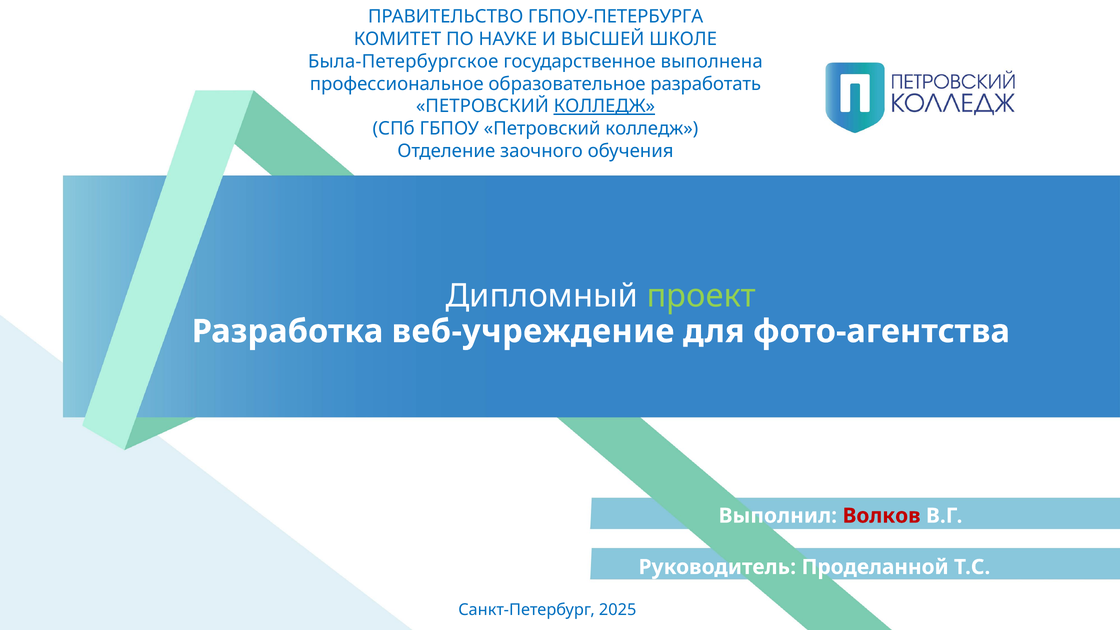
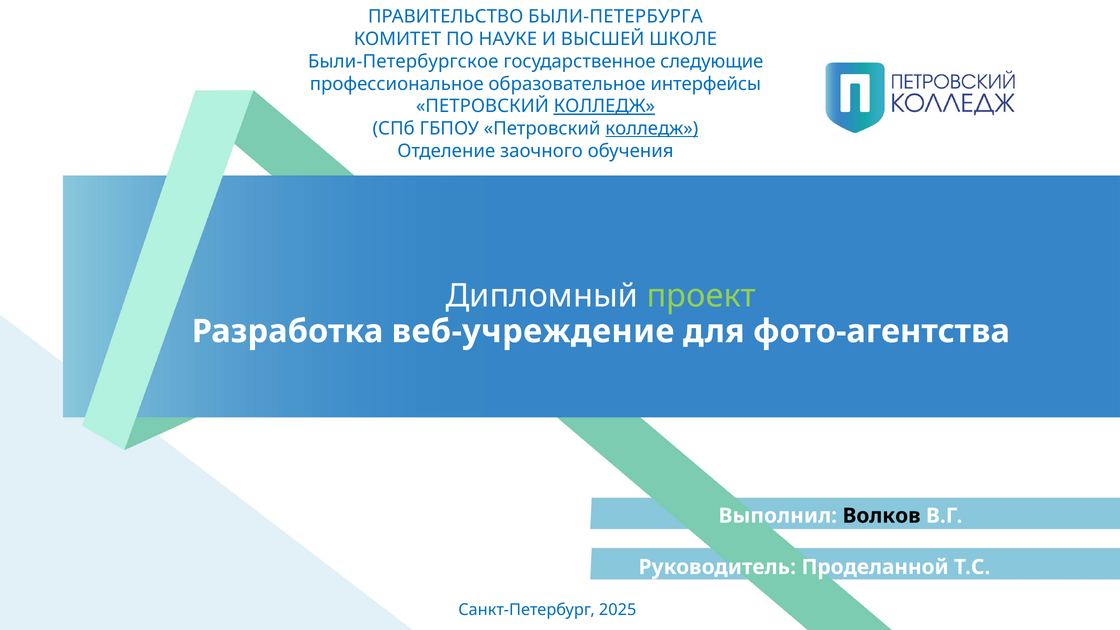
ГБПОУ-ПЕТЕРБУРГА: ГБПОУ-ПЕТЕРБУРГА -> БЫЛИ-ПЕТЕРБУРГА (615, 17)
Была-Петербургское: Была-Петербургское -> Были-Петербургское (403, 61)
выполнена: выполнена -> следующие (712, 61)
разработать: разработать -> интерфейсы (706, 84)
колледж underline: none -> present (652, 129)
Волков colour: red -> black (882, 516)
